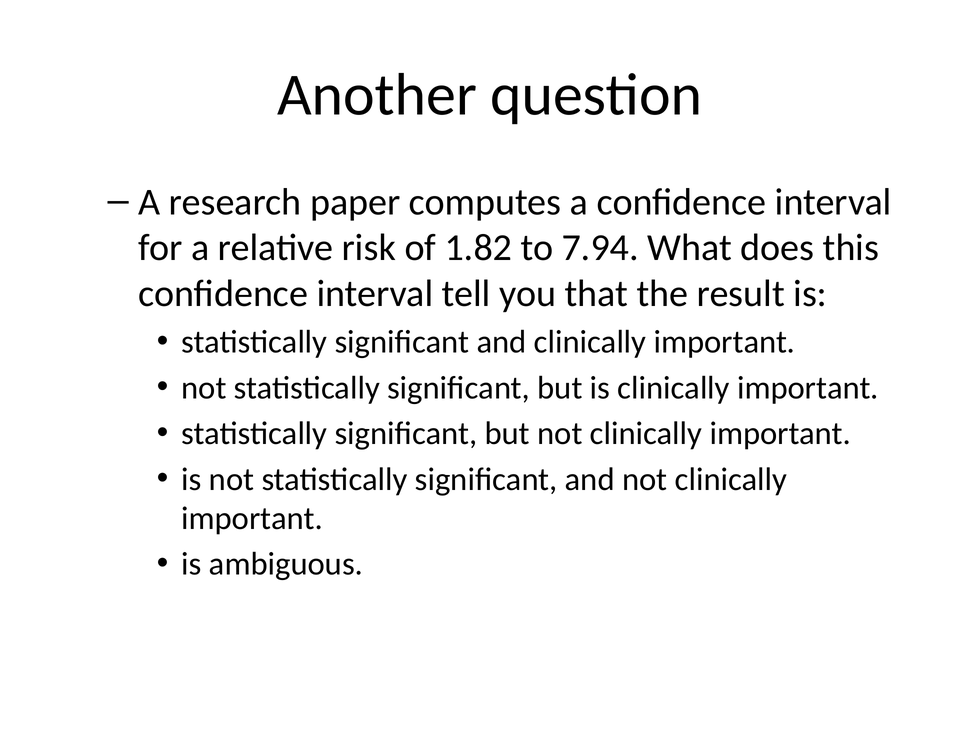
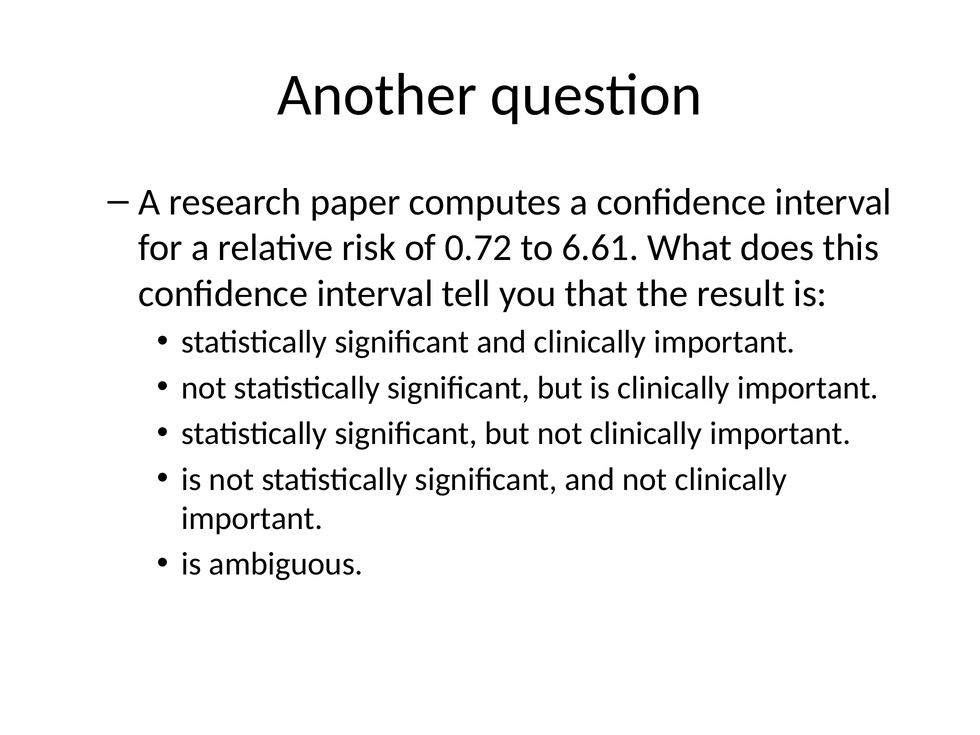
1.82: 1.82 -> 0.72 (478, 248)
7.94: 7.94 -> 6.61 (600, 248)
